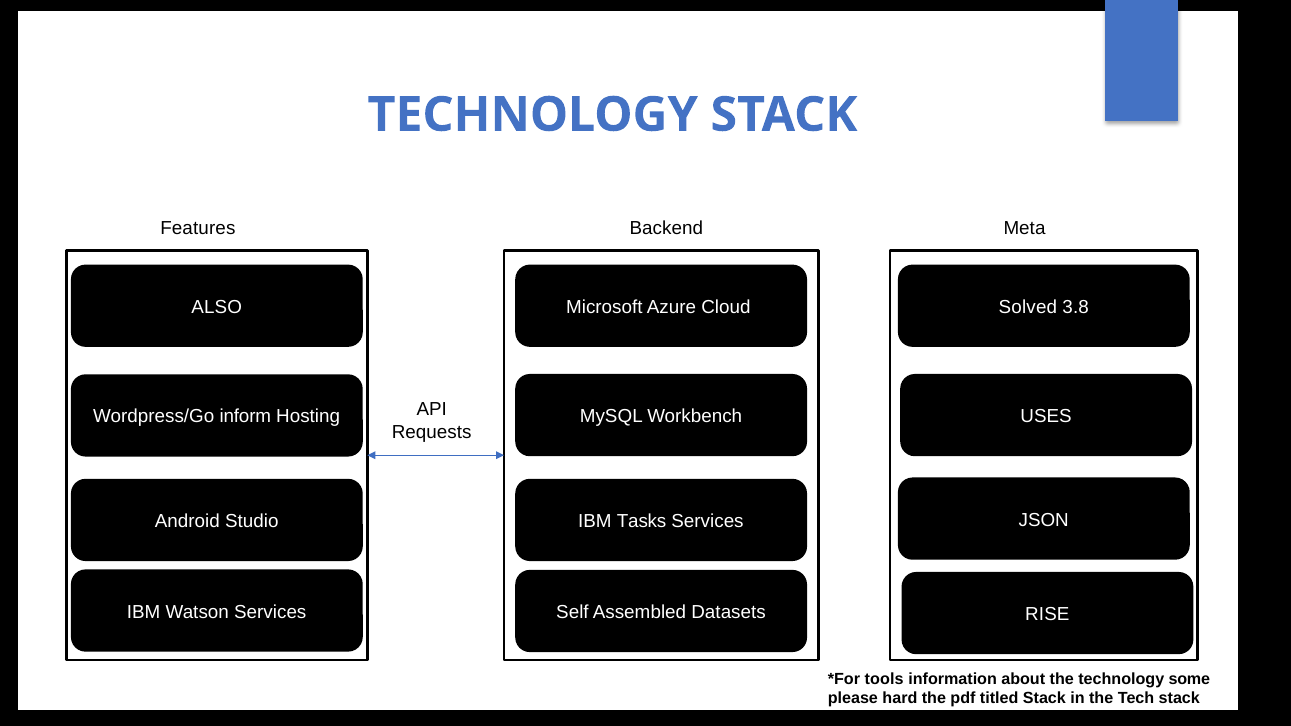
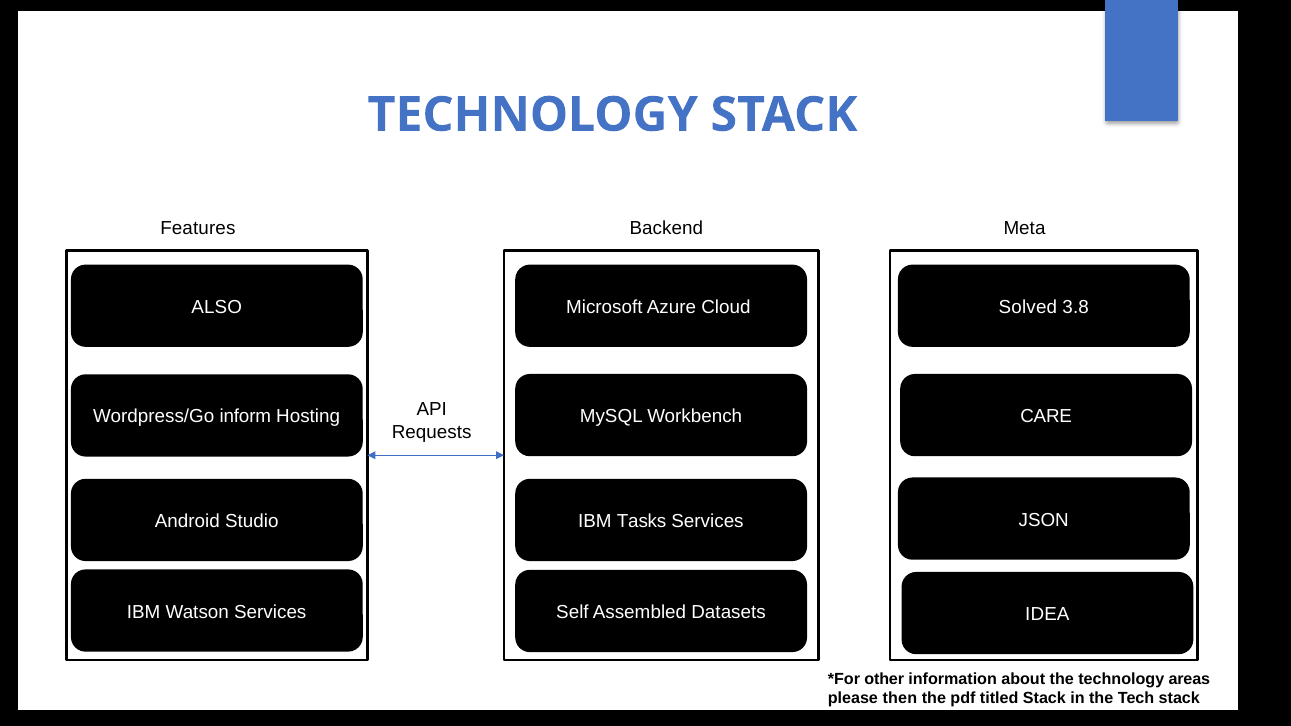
USES: USES -> CARE (1046, 416)
RISE: RISE -> IDEA (1047, 615)
tools: tools -> other (884, 679)
some: some -> areas (1189, 679)
hard: hard -> then (900, 698)
